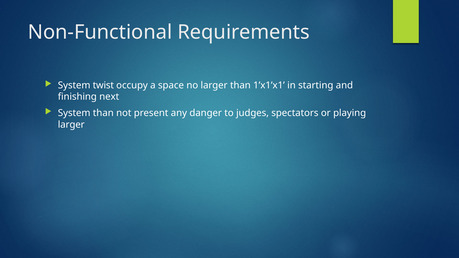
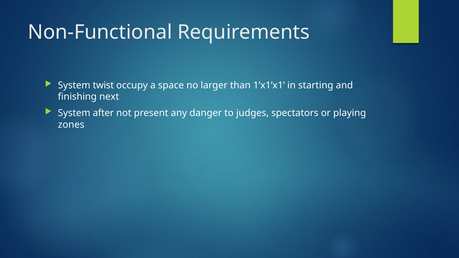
System than: than -> after (103, 113)
larger: larger -> zones (71, 125)
